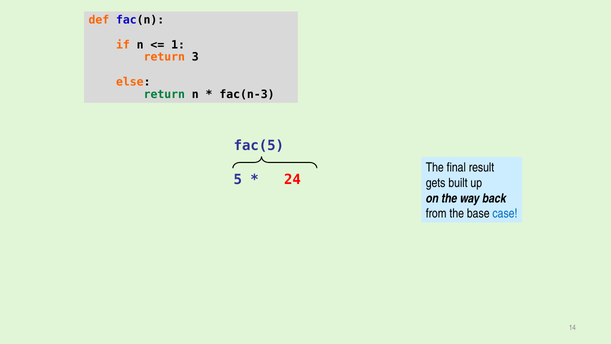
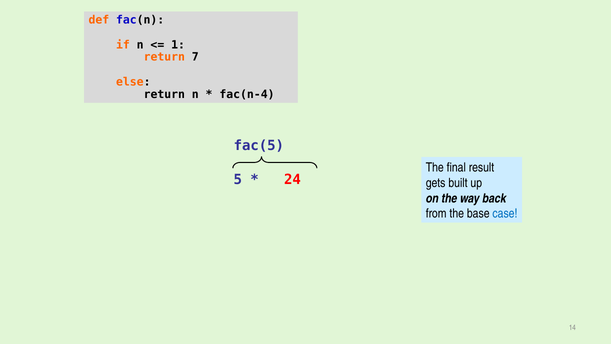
3: 3 -> 7 (195, 57)
return colour: green -> black (164, 94)
fac(n-3: fac(n-3 -> fac(n-4 (247, 94)
